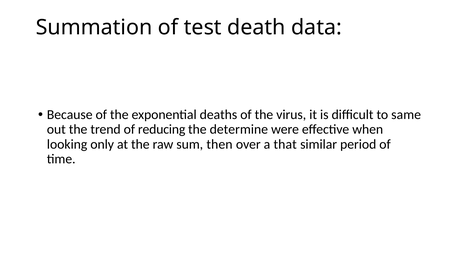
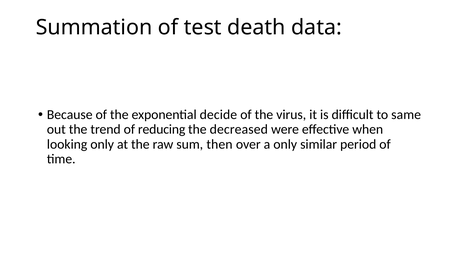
deaths: deaths -> decide (218, 115)
determine: determine -> decreased (239, 130)
a that: that -> only (285, 144)
